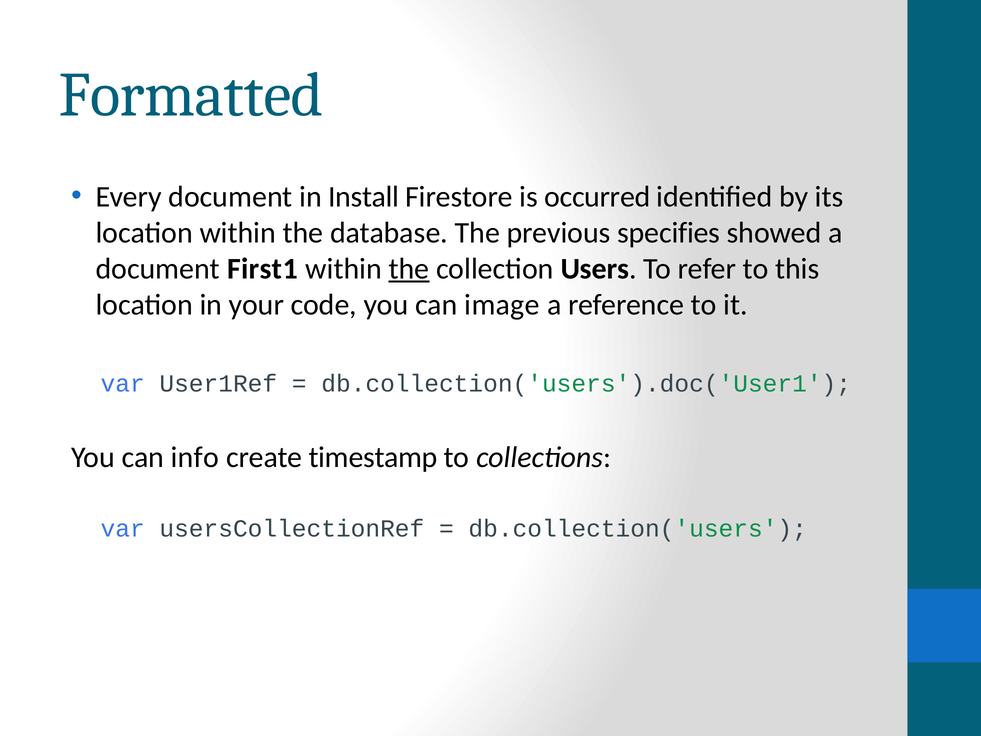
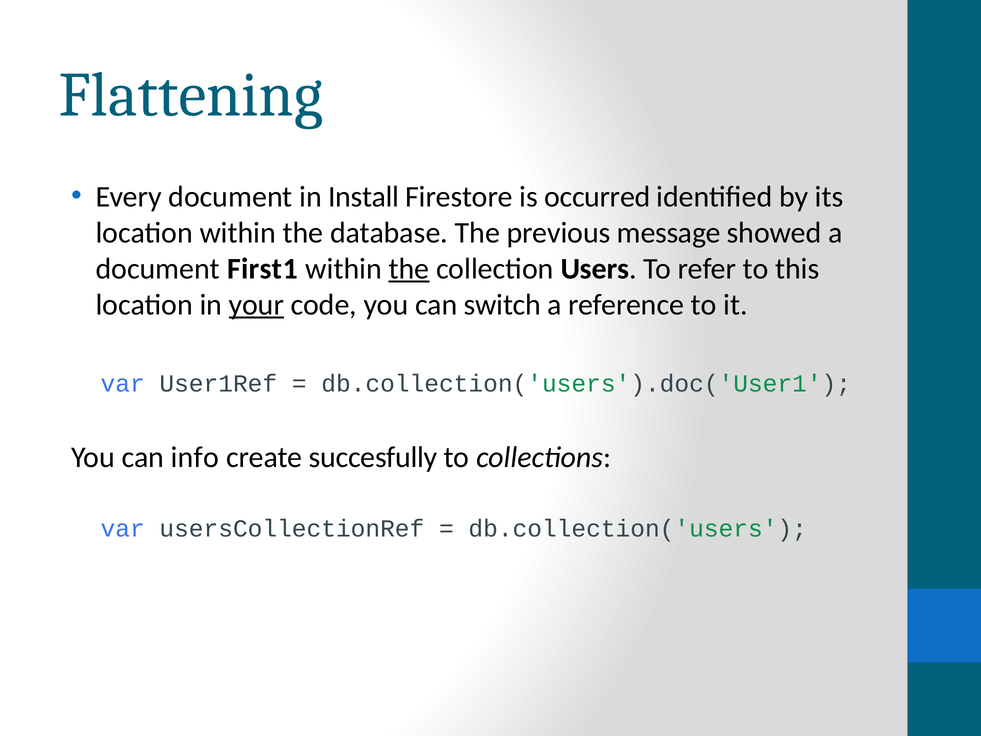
Formatted: Formatted -> Flattening (191, 95)
specifies: specifies -> message (669, 233)
your underline: none -> present (256, 305)
image: image -> switch (502, 305)
timestamp: timestamp -> succesfully (373, 457)
